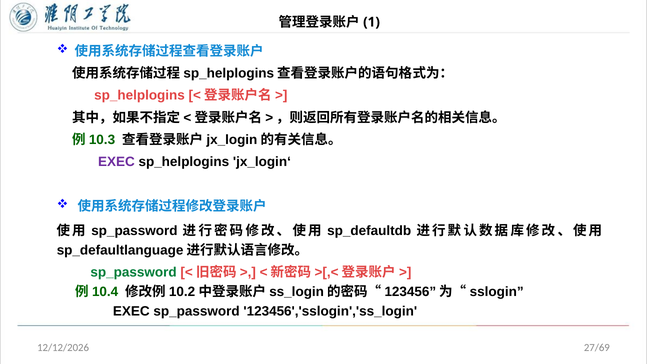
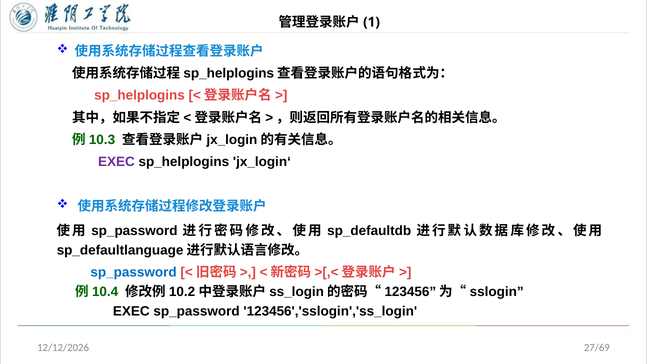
sp_password colour: green -> blue (134, 272)
